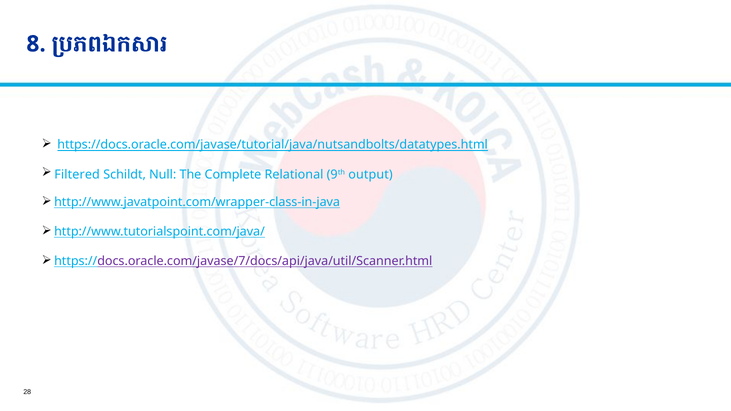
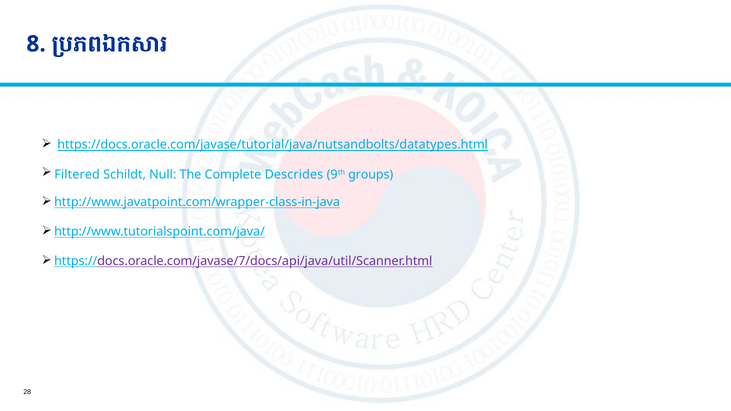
Relational: Relational -> Descrides (294, 174)
output: output -> groups (371, 174)
